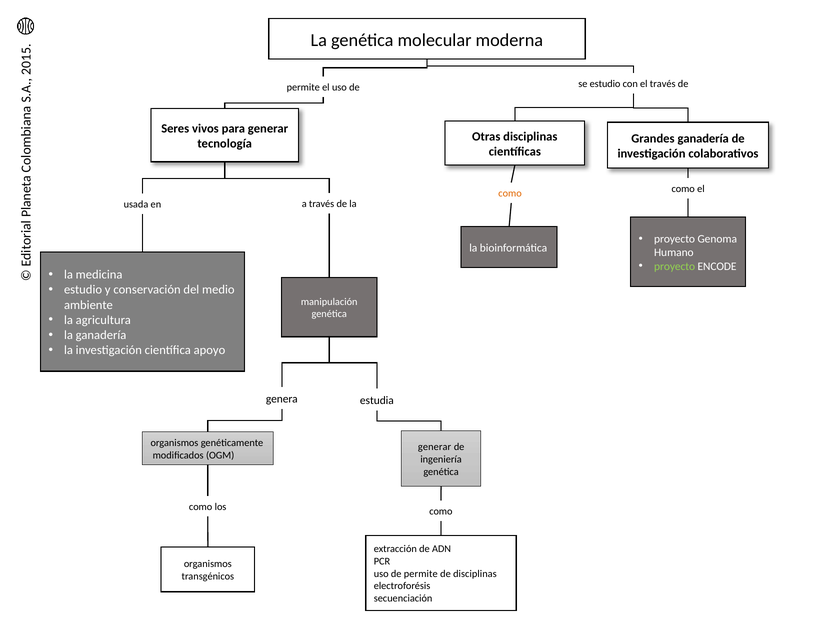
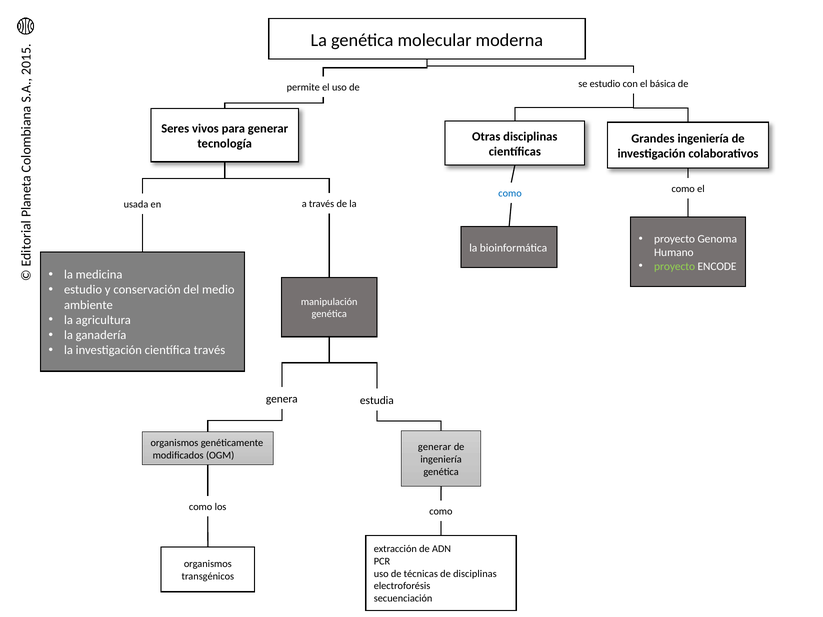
el través: través -> básica (663, 84)
Grandes ganadería: ganadería -> ingeniería (703, 139)
como colour: orange -> blue (510, 194)
científica apoyo: apoyo -> través (209, 350)
de permite: permite -> técnicas (421, 574)
